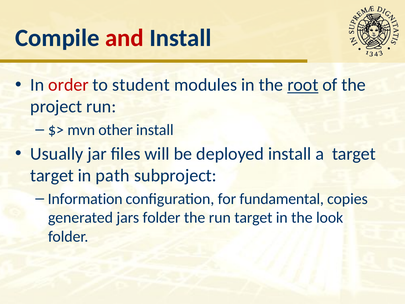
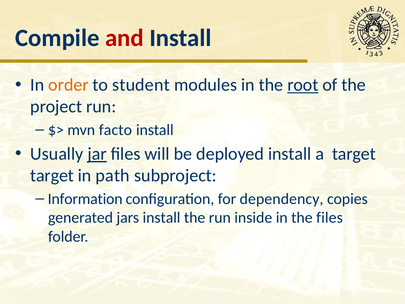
order colour: red -> orange (68, 85)
other: other -> facto (115, 130)
jar underline: none -> present (97, 154)
fundamental: fundamental -> dependency (282, 199)
jars folder: folder -> install (162, 218)
run target: target -> inside (253, 218)
the look: look -> files (330, 218)
